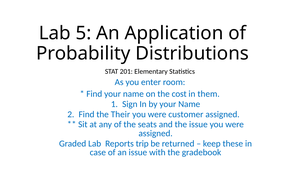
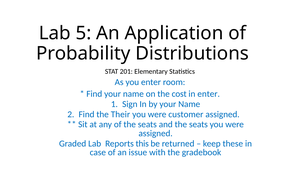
in them: them -> enter (209, 94)
and the issue: issue -> seats (198, 124)
trip: trip -> this (142, 143)
